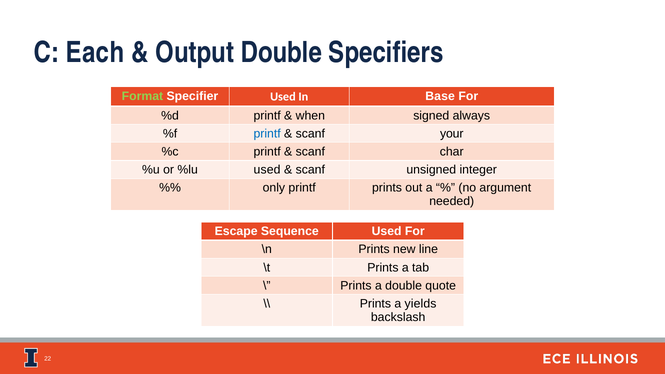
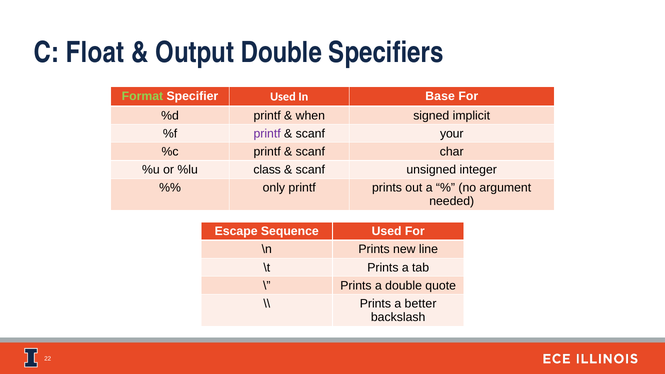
Each: Each -> Float (95, 52)
always: always -> implicit (471, 116)
printf colour: blue -> purple (267, 134)
%lu used: used -> class (267, 170)
yields: yields -> better (421, 304)
